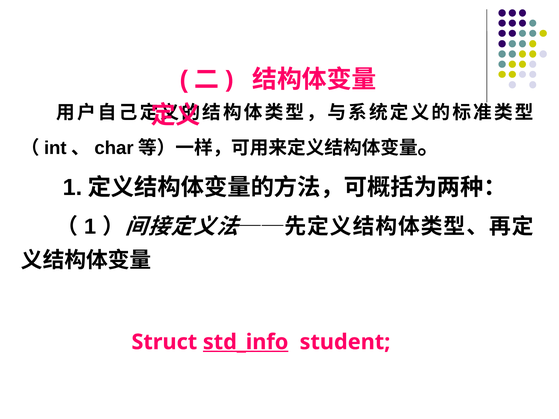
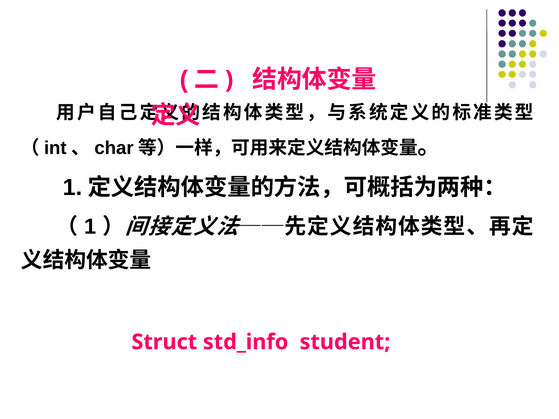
std_info underline: present -> none (246, 342)
